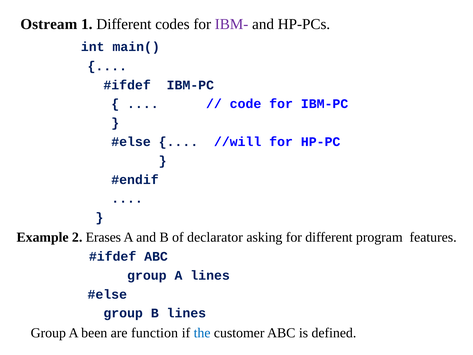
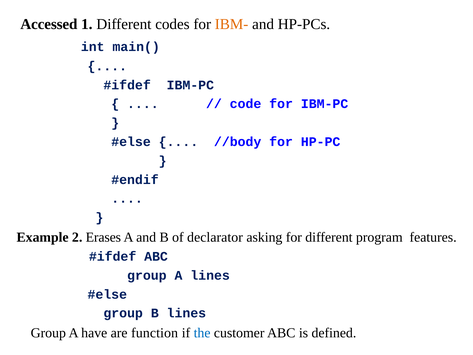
Ostream: Ostream -> Accessed (49, 24)
IBM- colour: purple -> orange (232, 24)
//will: //will -> //body (238, 142)
been: been -> have (94, 333)
